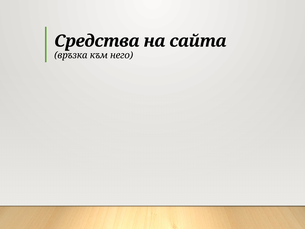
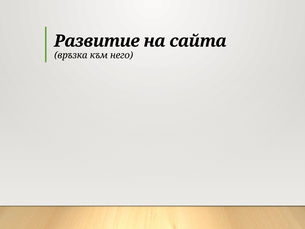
Средства: Средства -> Развитие (97, 41)
